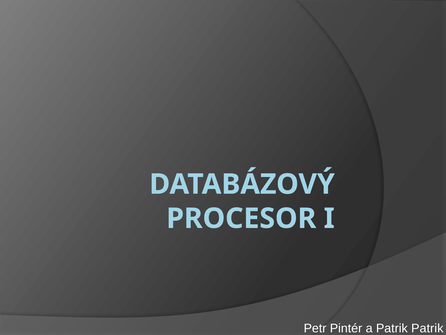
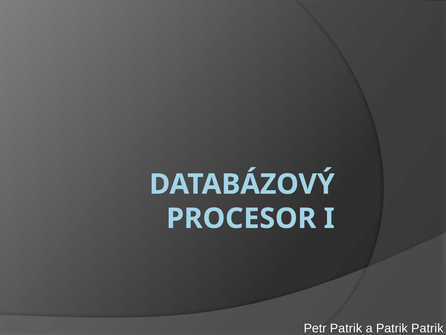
Petr Pintér: Pintér -> Patrik (346, 328)
